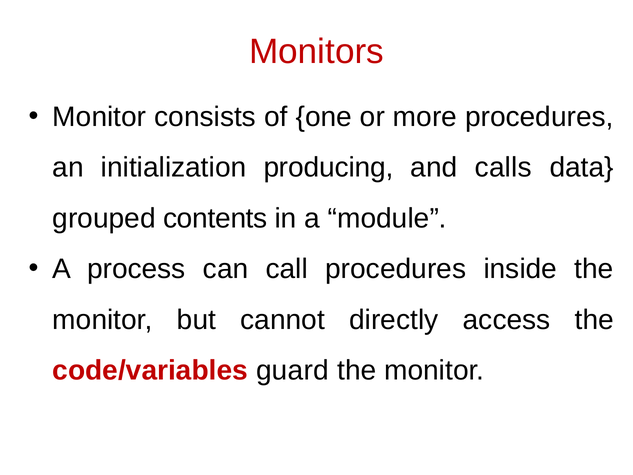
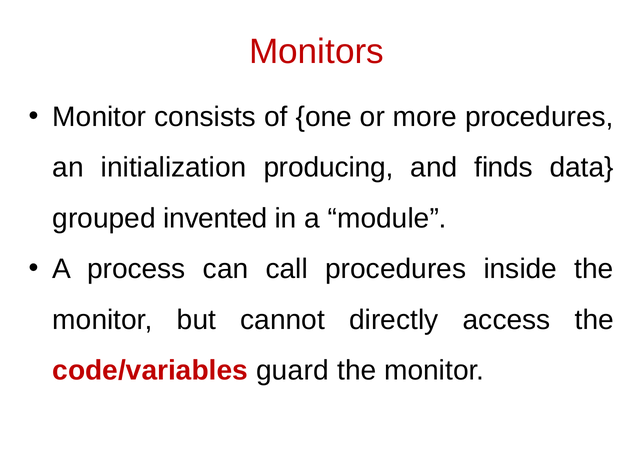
calls: calls -> finds (504, 167)
contents: contents -> invented (215, 218)
